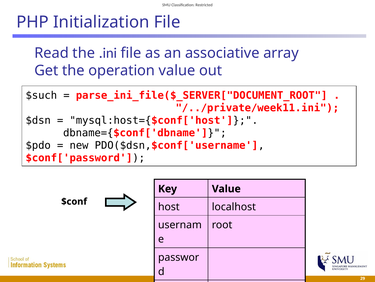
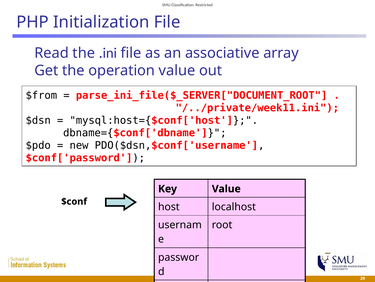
$such: $such -> $from (41, 95)
